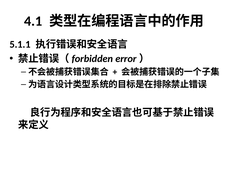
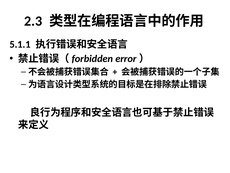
4.1: 4.1 -> 2.3 (33, 21)
